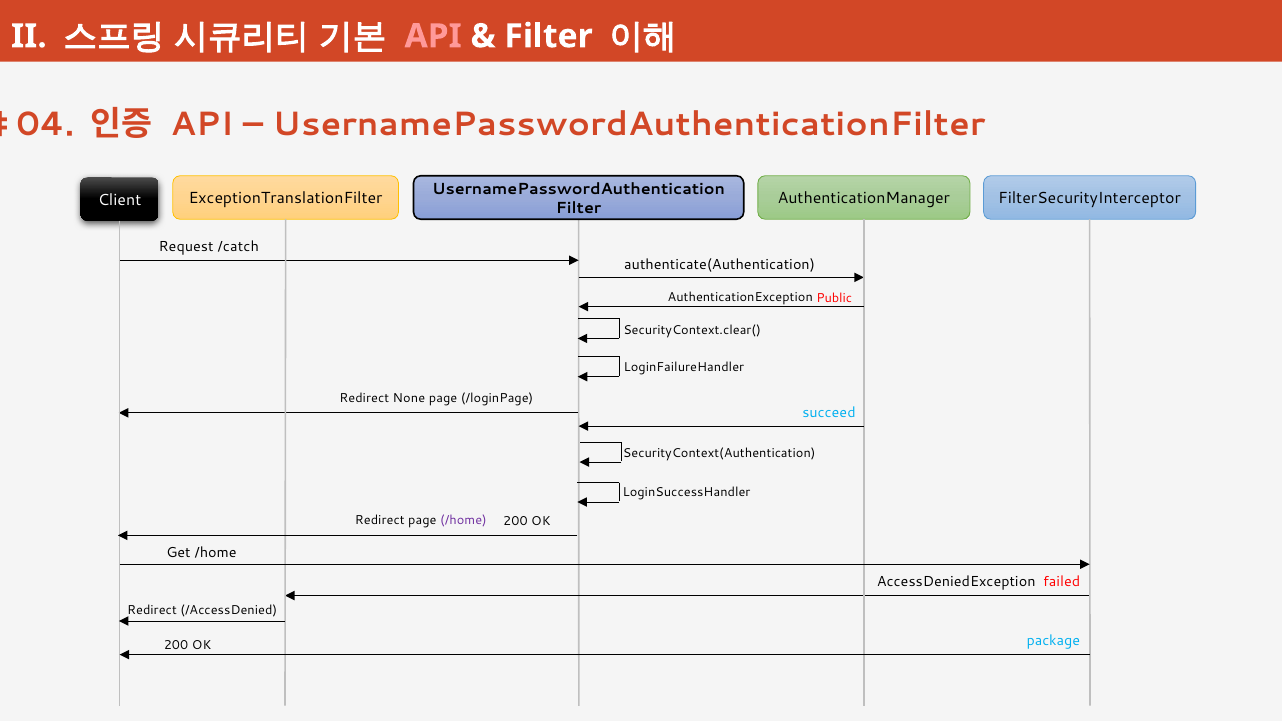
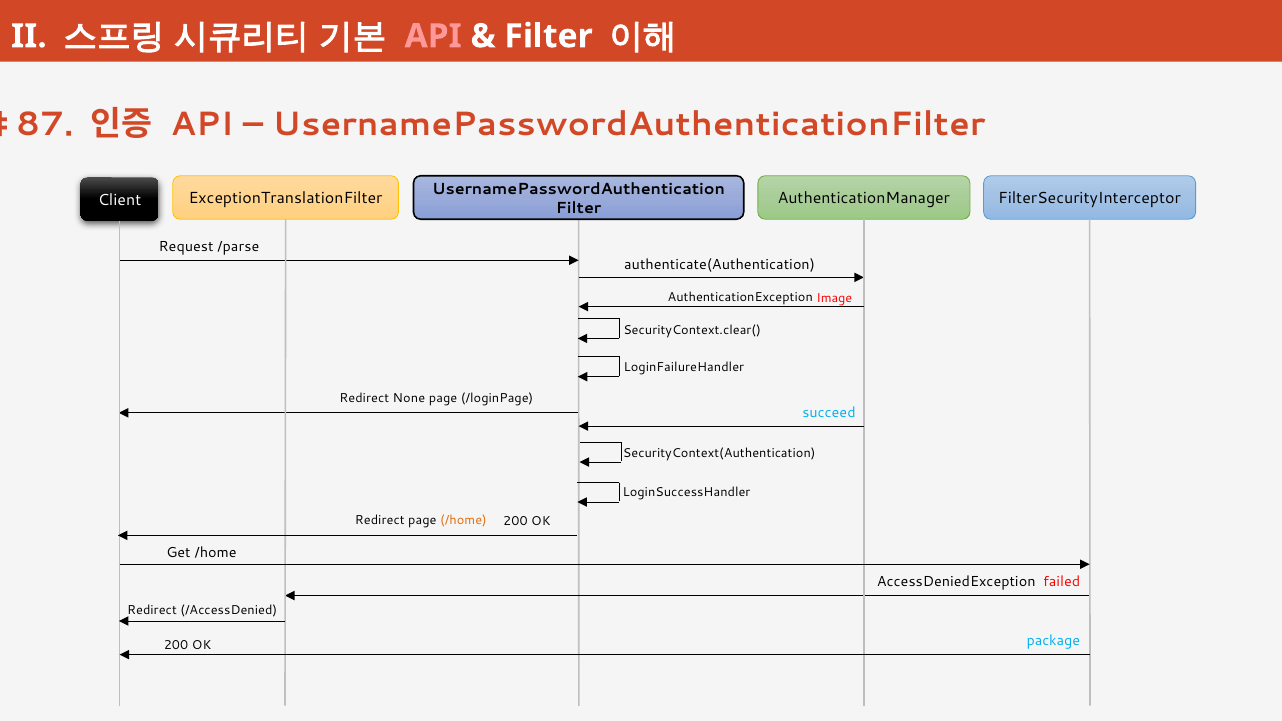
04: 04 -> 87 (45, 124)
/catch: /catch -> /parse (238, 246)
Public: Public -> Image (834, 298)
/home colour: purple -> orange (463, 520)
